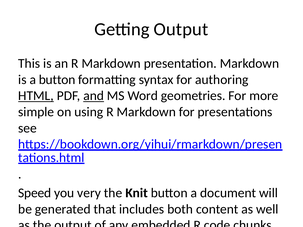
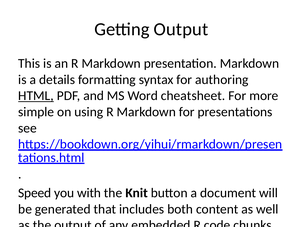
a button: button -> details (57, 80)
and underline: present -> none (94, 96)
geometries: geometries -> cheatsheet (193, 96)
very: very -> with (89, 193)
